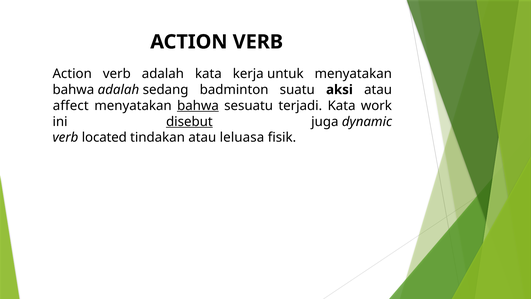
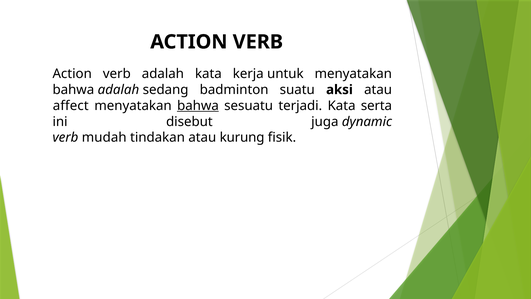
work: work -> serta (376, 106)
disebut underline: present -> none (189, 122)
located: located -> mudah (104, 137)
leluasa: leluasa -> kurung (242, 137)
